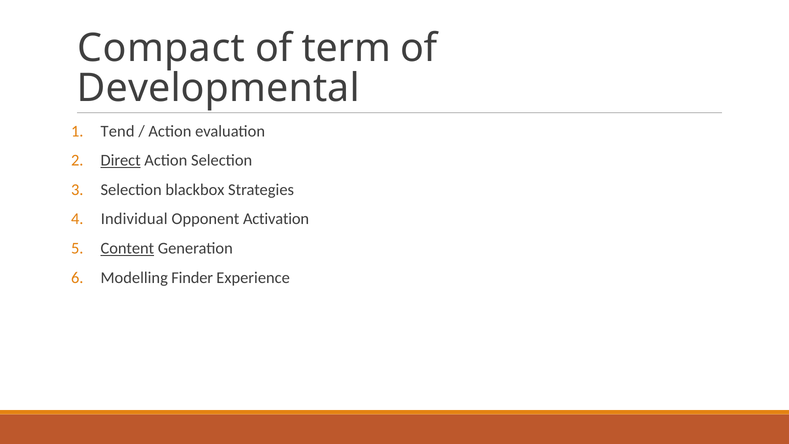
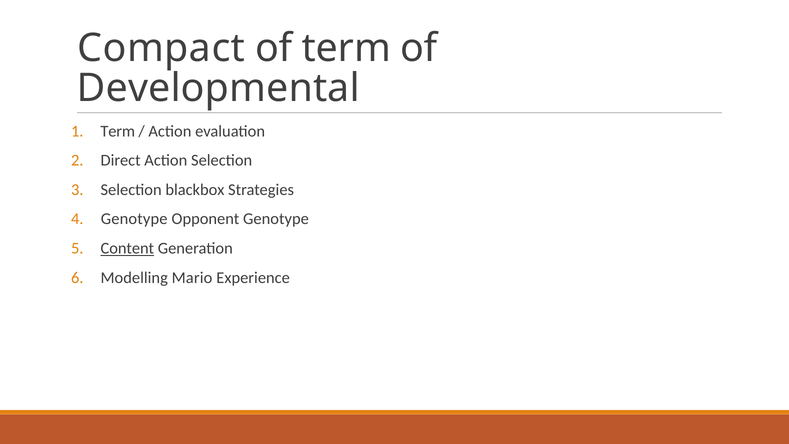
Tend: Tend -> Term (118, 131)
Direct underline: present -> none (121, 160)
Individual: Individual -> Genotype (134, 219)
Opponent Activation: Activation -> Genotype (276, 219)
Finder: Finder -> Mario (192, 277)
